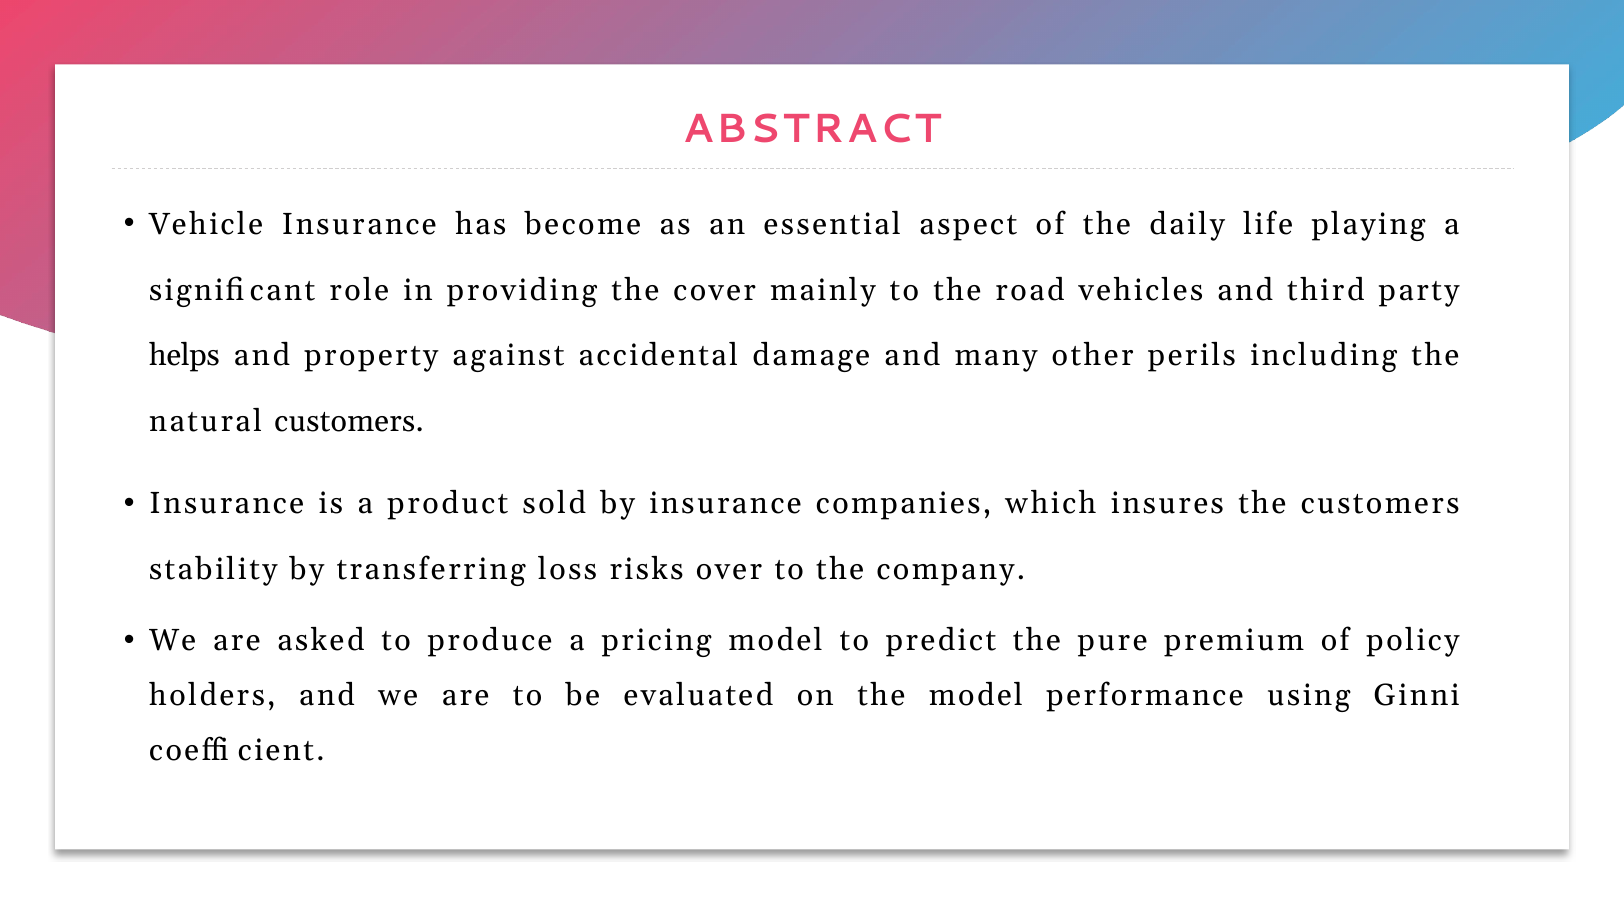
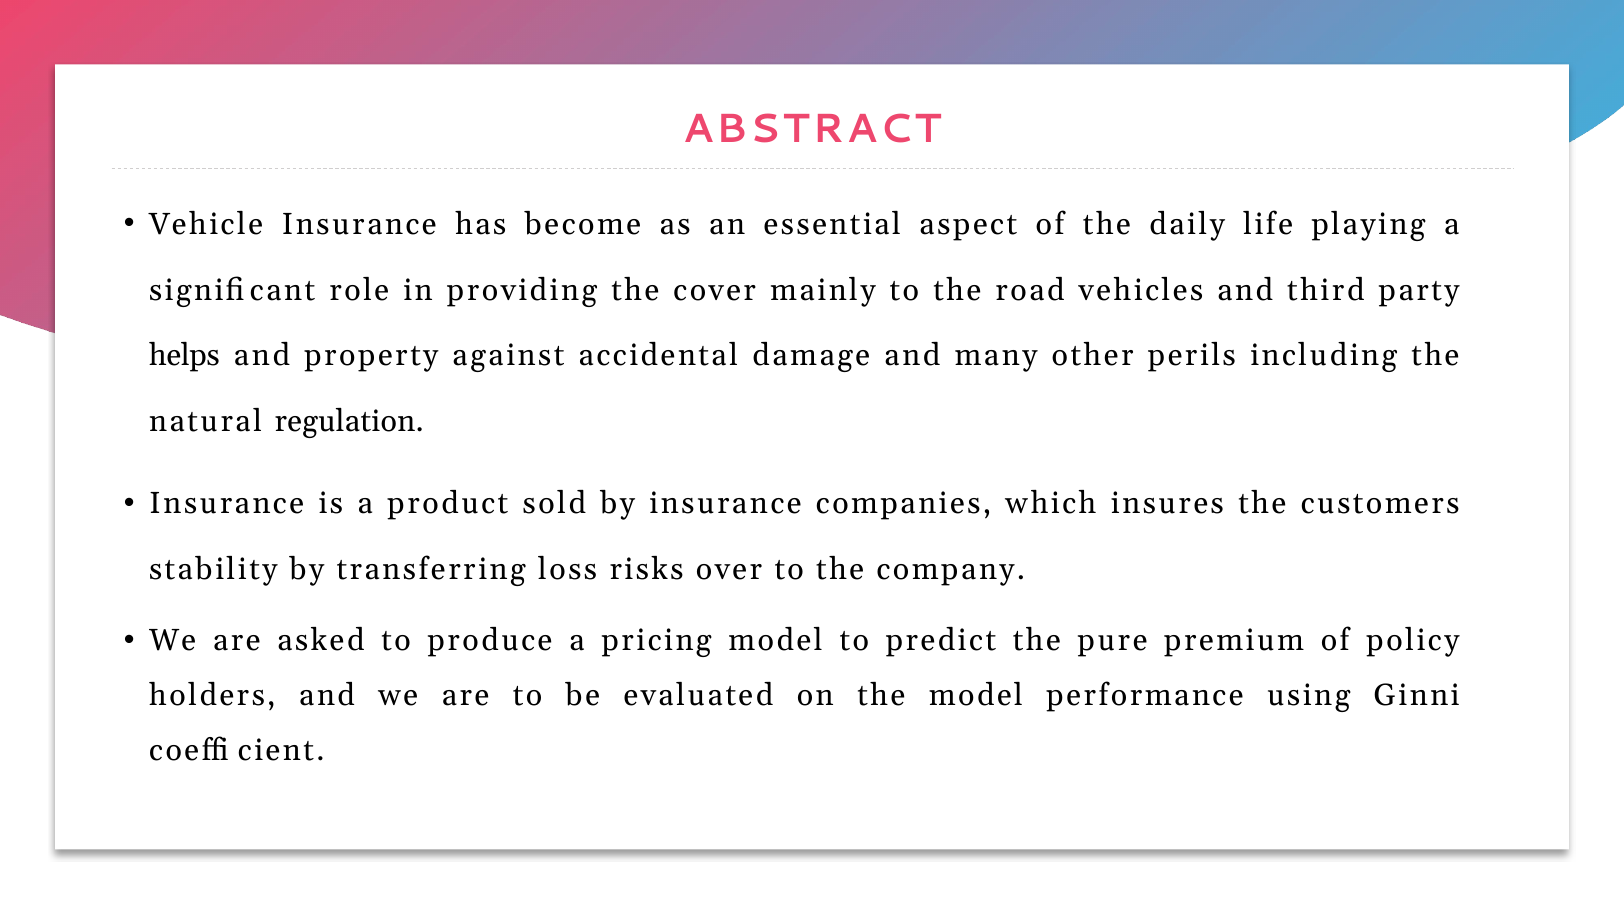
natural customers: customers -> regulation (349, 421)
